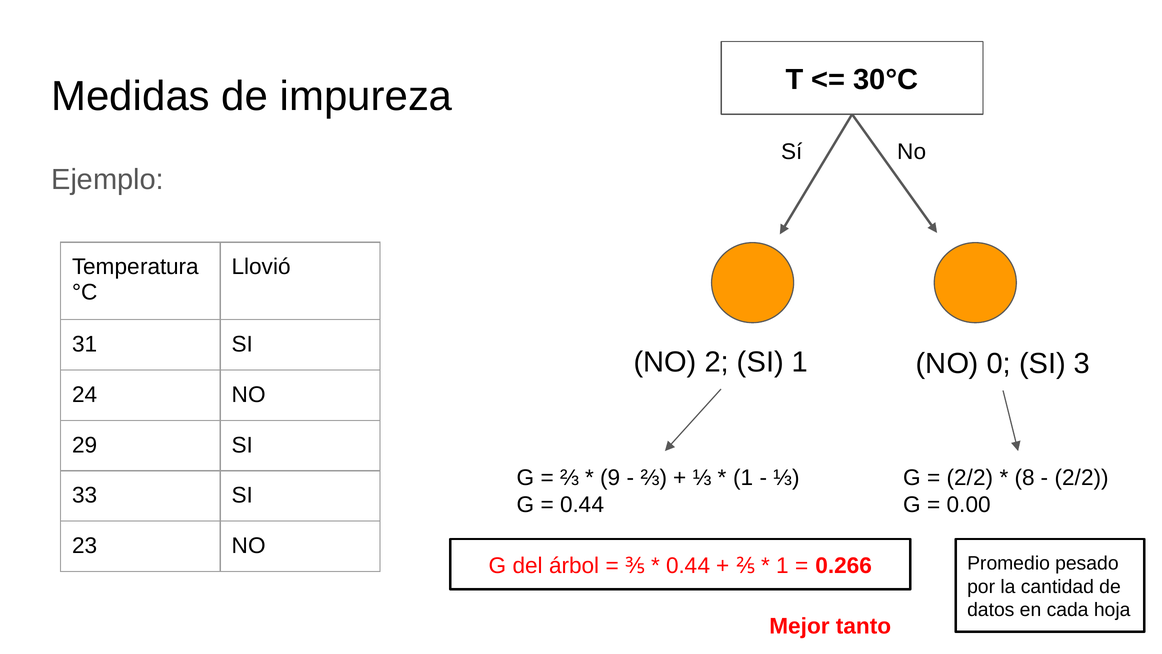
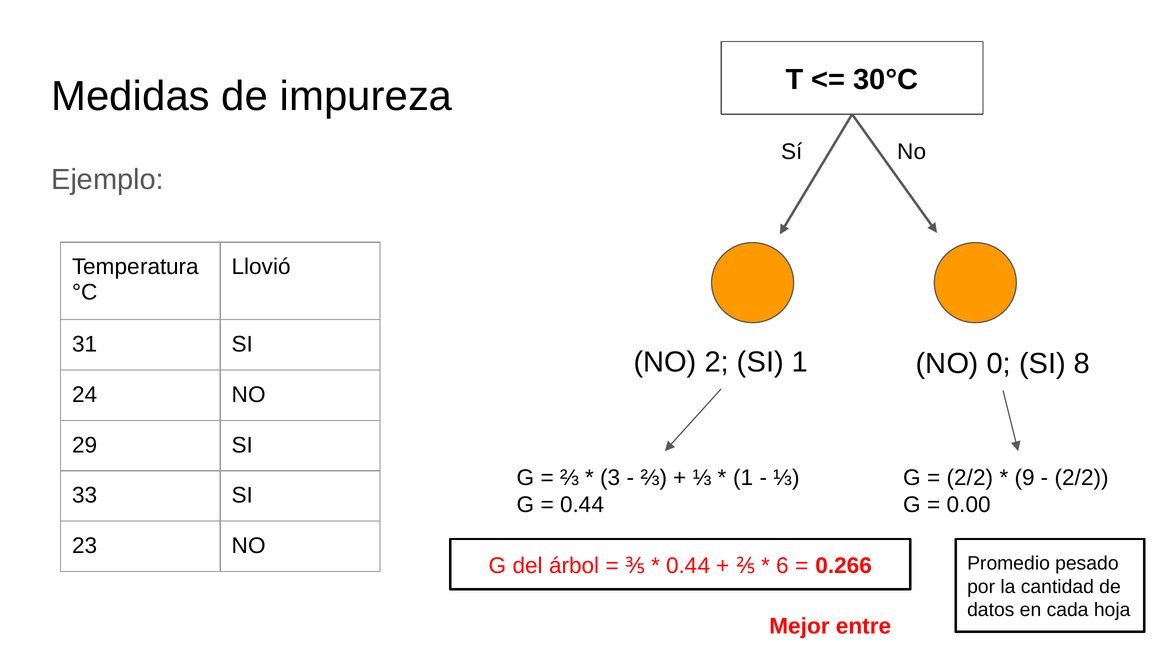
3: 3 -> 8 (1082, 363)
9: 9 -> 3 (610, 478)
8: 8 -> 9 (1025, 478)
1: 1 -> 6 (783, 565)
tanto: tanto -> entre (863, 626)
